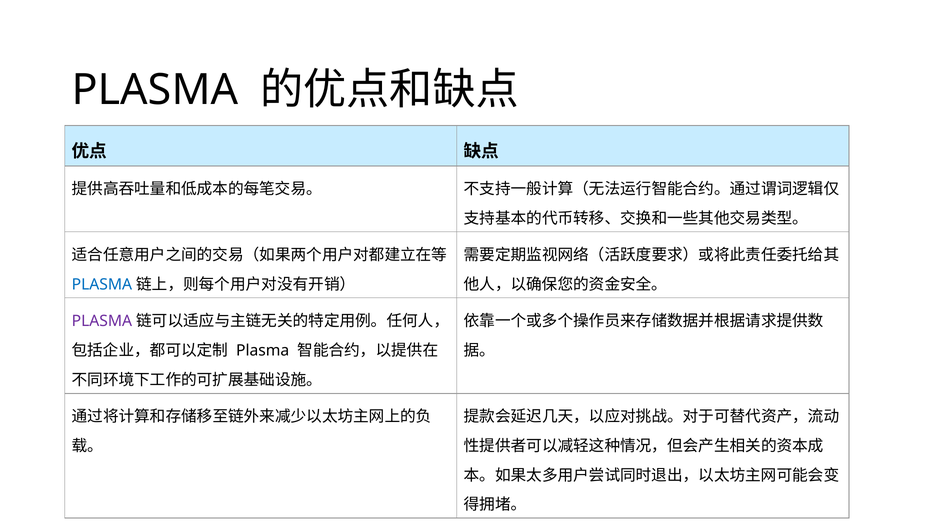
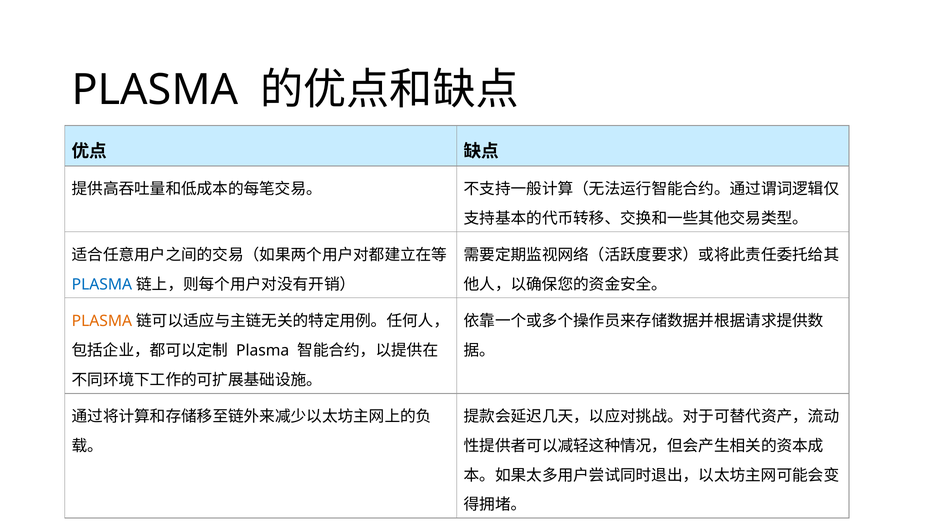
PLASMA colour: purple -> orange (102, 321)
